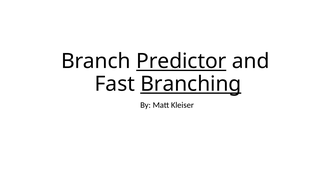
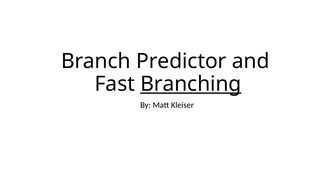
Predictor underline: present -> none (181, 61)
